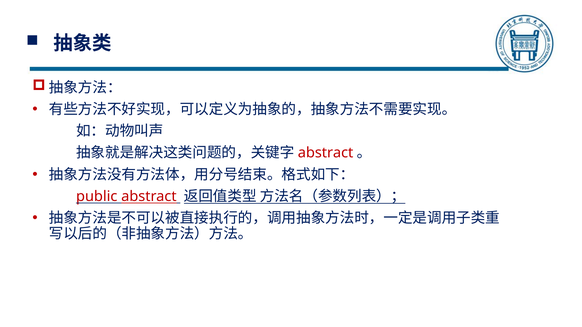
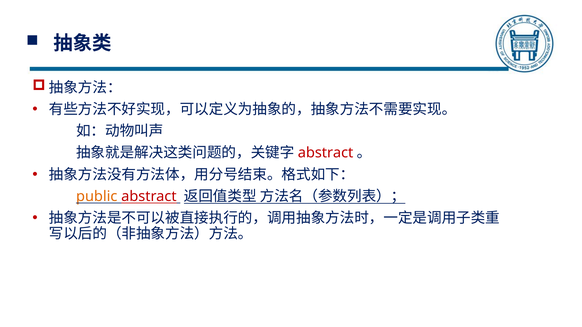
public colour: red -> orange (97, 197)
